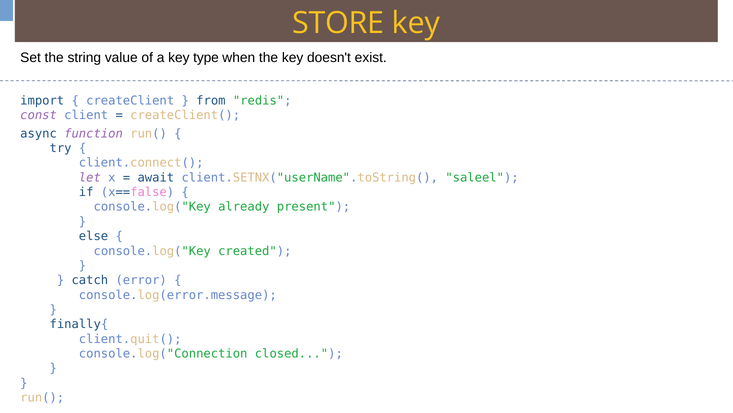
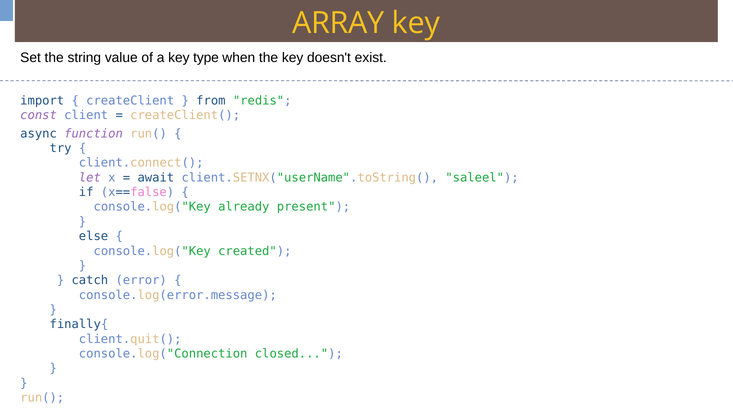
STORE: STORE -> ARRAY (338, 23)
